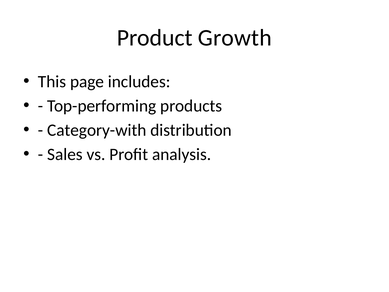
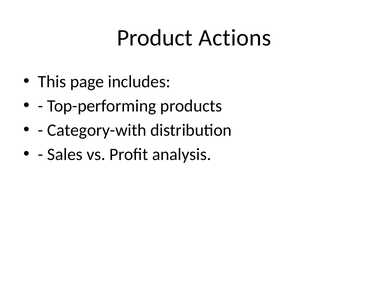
Growth: Growth -> Actions (235, 38)
